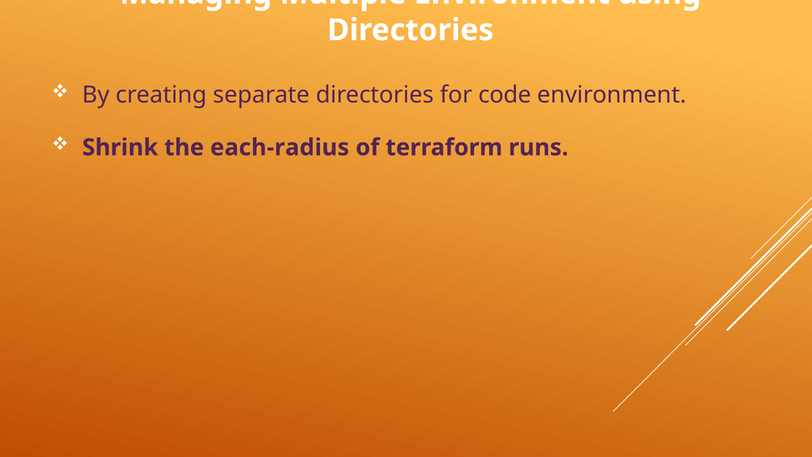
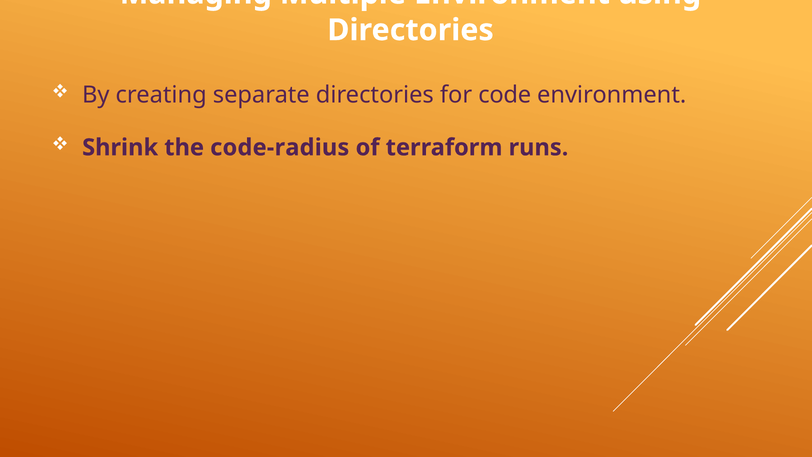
each-radius: each-radius -> code-radius (280, 147)
